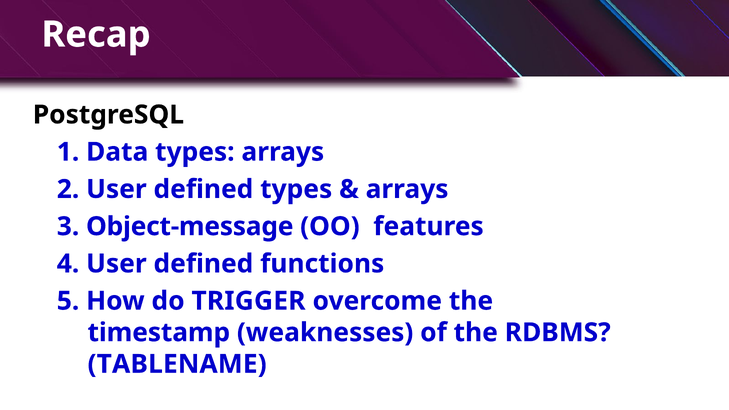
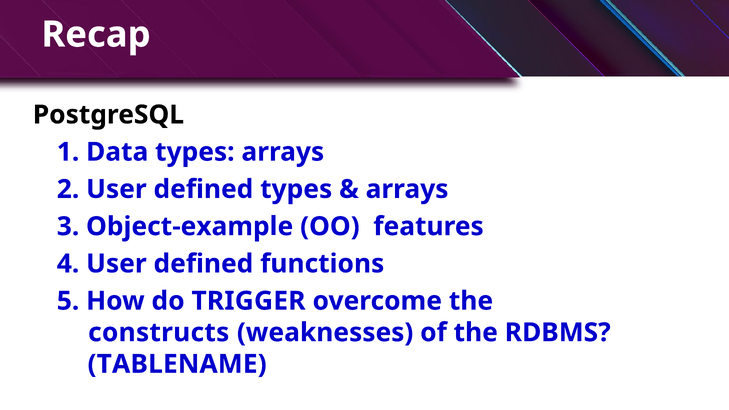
Object-message: Object-message -> Object-example (190, 227)
timestamp: timestamp -> constructs (159, 333)
